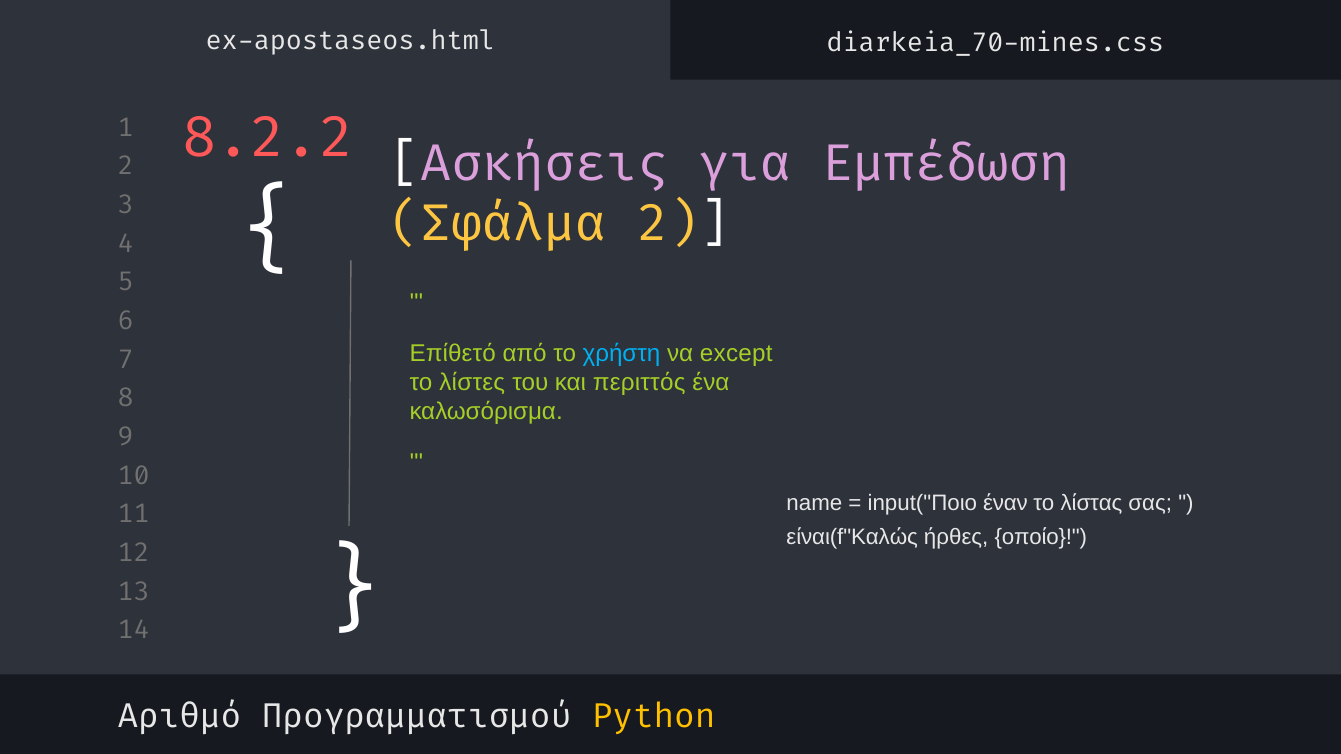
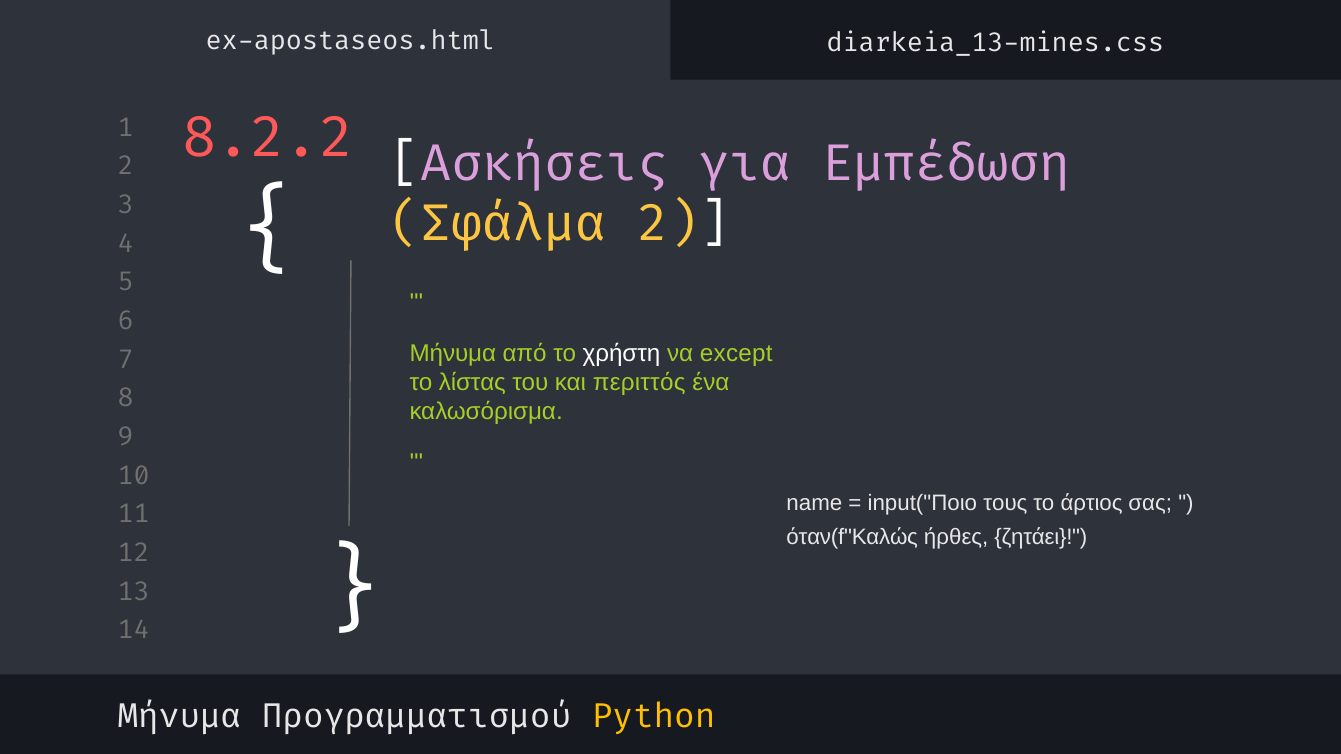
diarkeia_70-mines.css: diarkeia_70-mines.css -> diarkeia_13-mines.css (995, 42)
Επίθετό: Επίθετό -> Μήνυμα (453, 354)
χρήστη colour: light blue -> white (621, 354)
λίστες: λίστες -> λίστας (472, 383)
έναν: έναν -> τους (1005, 503)
λίστας: λίστας -> άρτιος (1092, 503)
είναι(f"Καλώς: είναι(f"Καλώς -> όταν(f"Καλώς (852, 538)
οποίο: οποίο -> ζητάει (1041, 538)
Αριθμό: Αριθμό -> Μήνυμα (179, 717)
